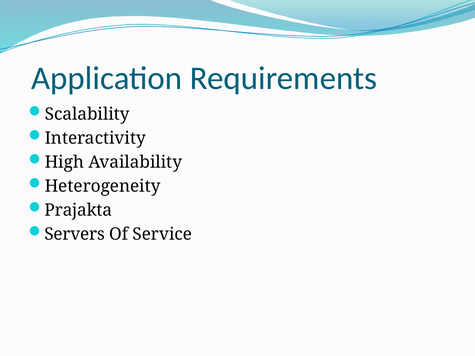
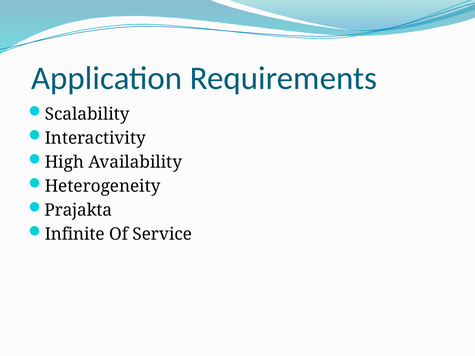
Servers: Servers -> Infinite (75, 234)
